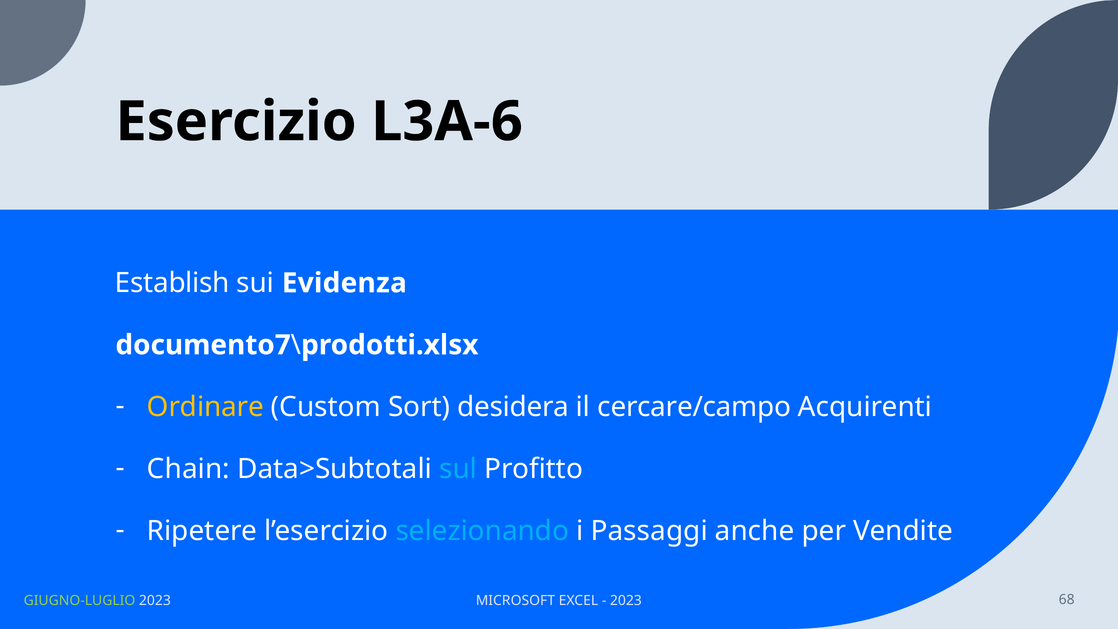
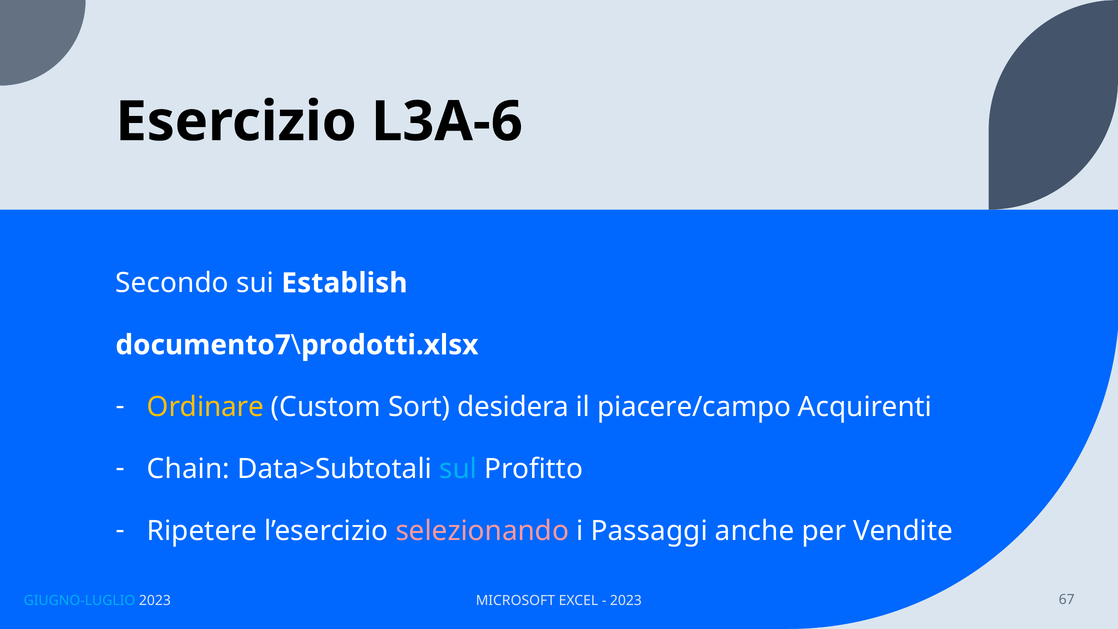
Establish: Establish -> Secondo (172, 283)
Evidenza: Evidenza -> Establish (344, 283)
cercare/campo: cercare/campo -> piacere/campo (694, 407)
selezionando colour: light blue -> pink (482, 531)
GIUGNO-LUGLIO colour: light green -> light blue (79, 601)
68: 68 -> 67 (1067, 599)
